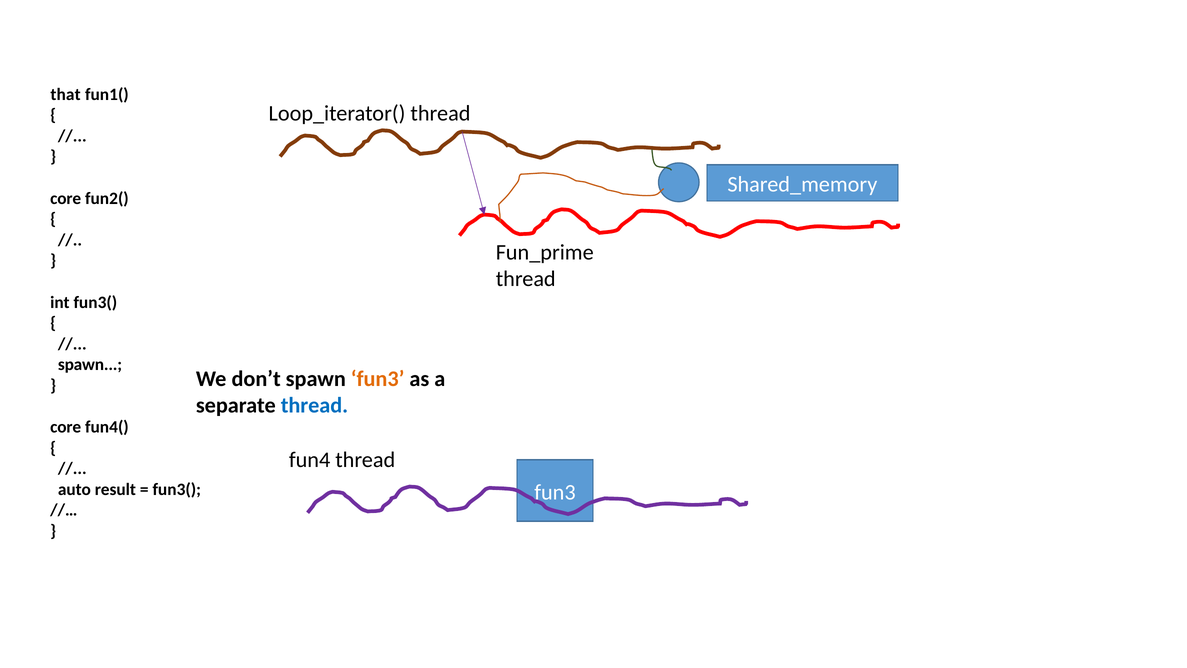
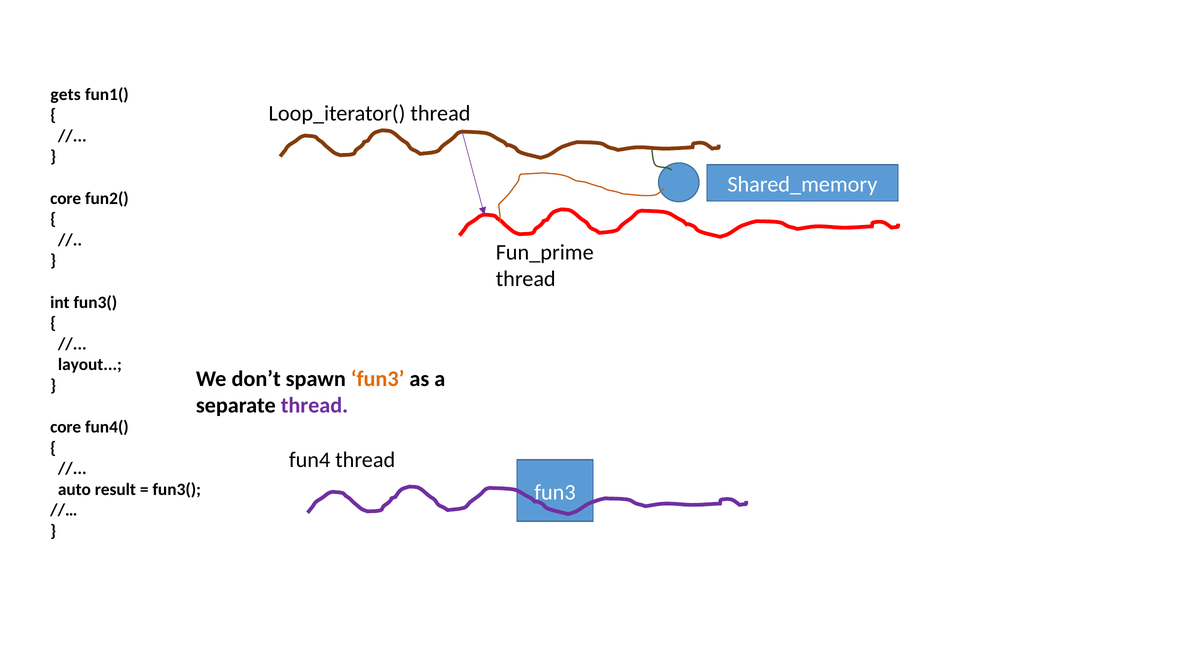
that: that -> gets (66, 94)
spawn: spawn -> layout (90, 365)
thread colour: blue -> purple (314, 405)
